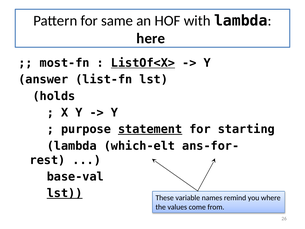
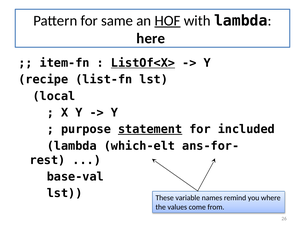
HOF underline: none -> present (168, 21)
most-fn: most-fn -> item-fn (65, 63)
answer: answer -> recipe (43, 79)
holds: holds -> local (54, 96)
starting: starting -> included (246, 129)
lst underline: present -> none (65, 193)
